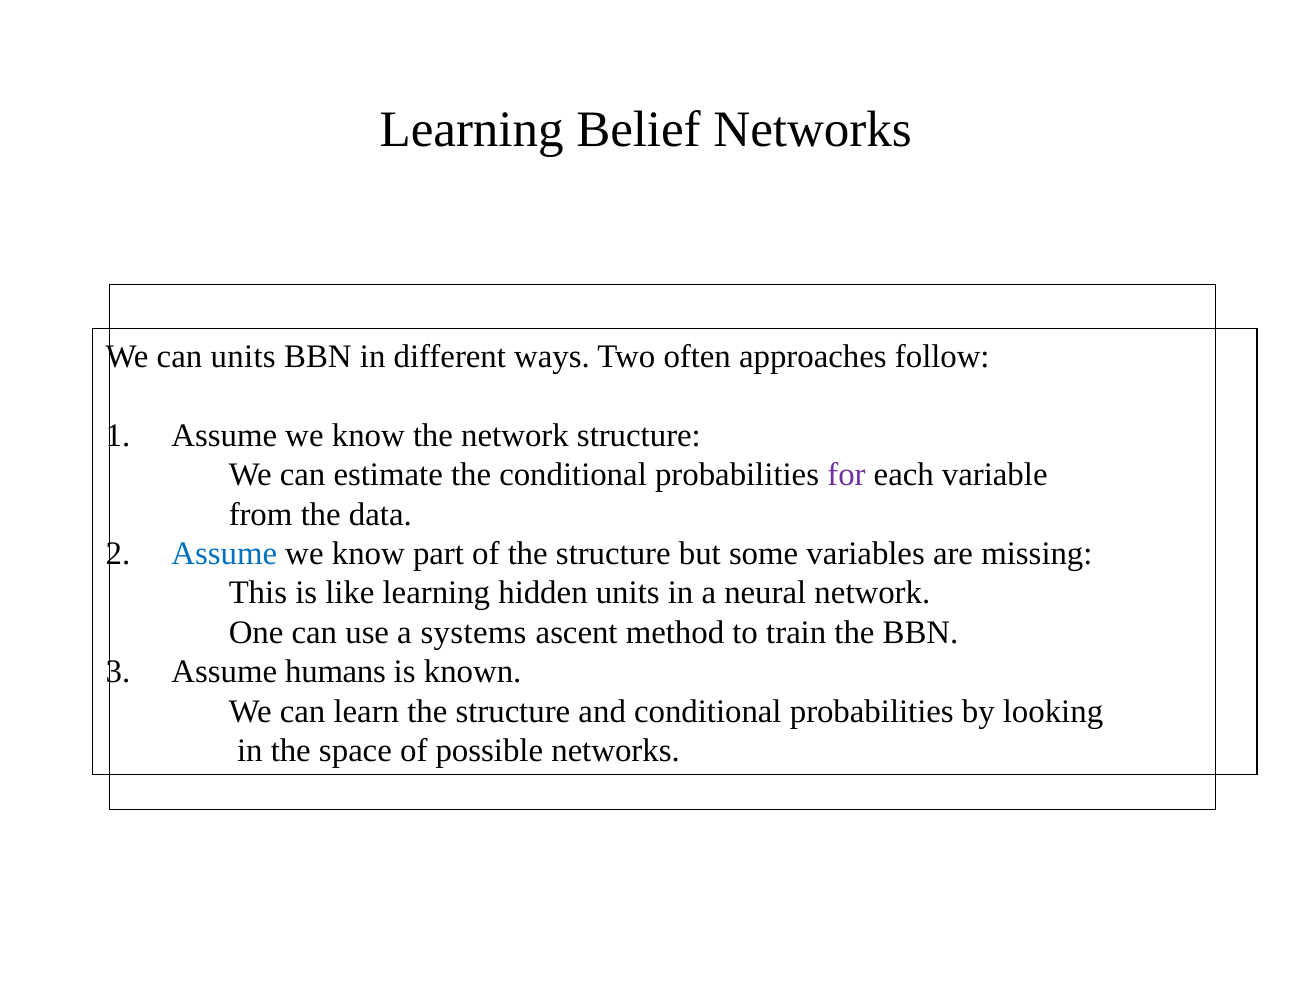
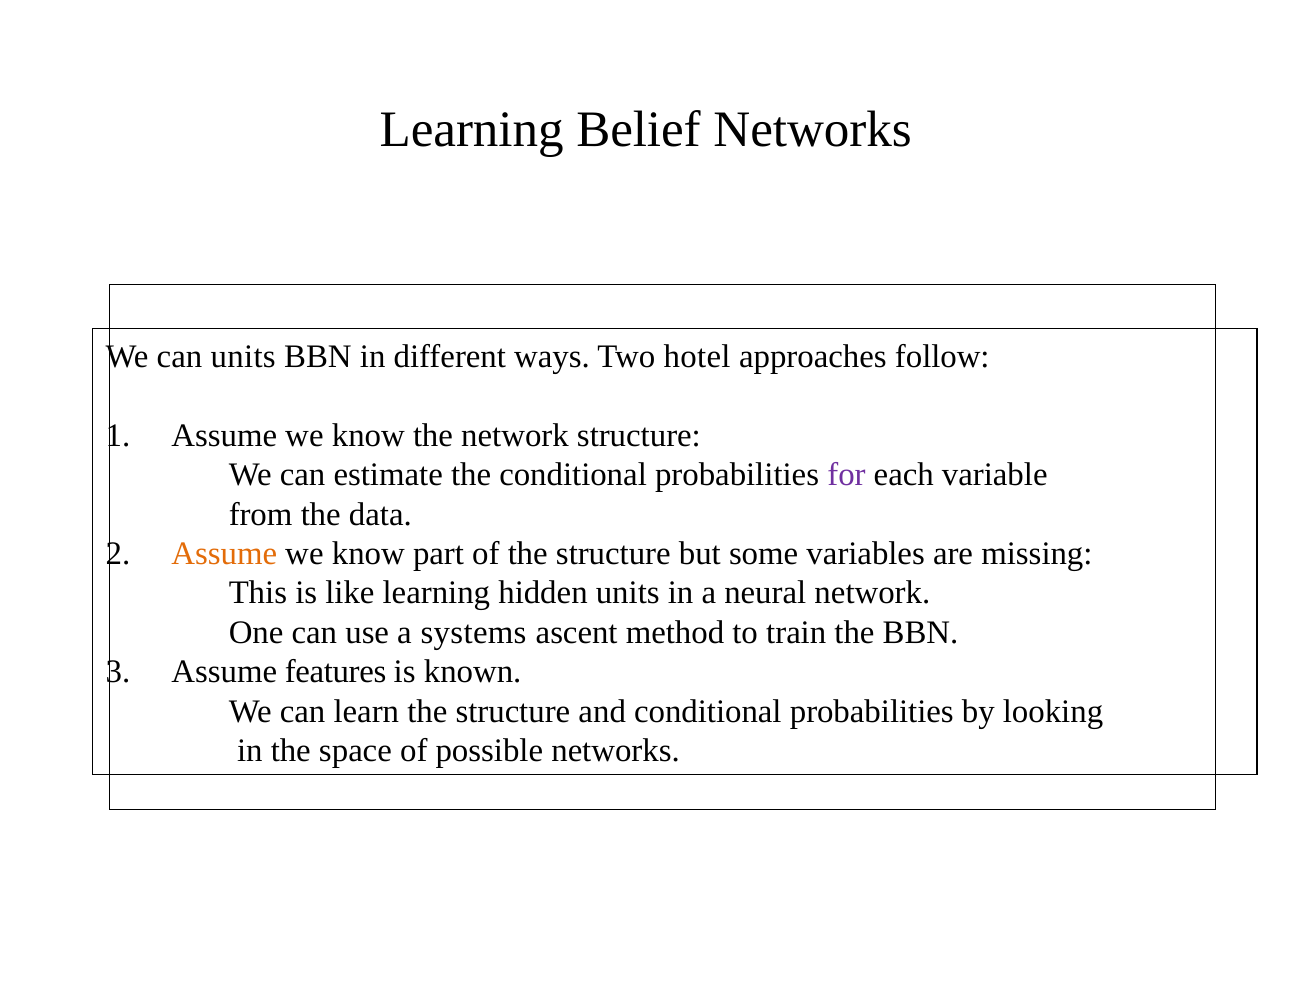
often: often -> hotel (697, 357)
Assume colour: blue -> orange (224, 554)
humans: humans -> features (336, 672)
